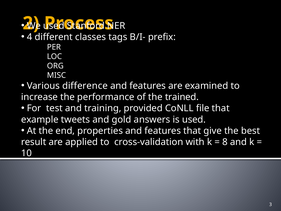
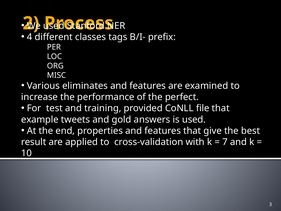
difference: difference -> eliminates (85, 86)
trained: trained -> perfect (182, 97)
8: 8 -> 7 (225, 142)
